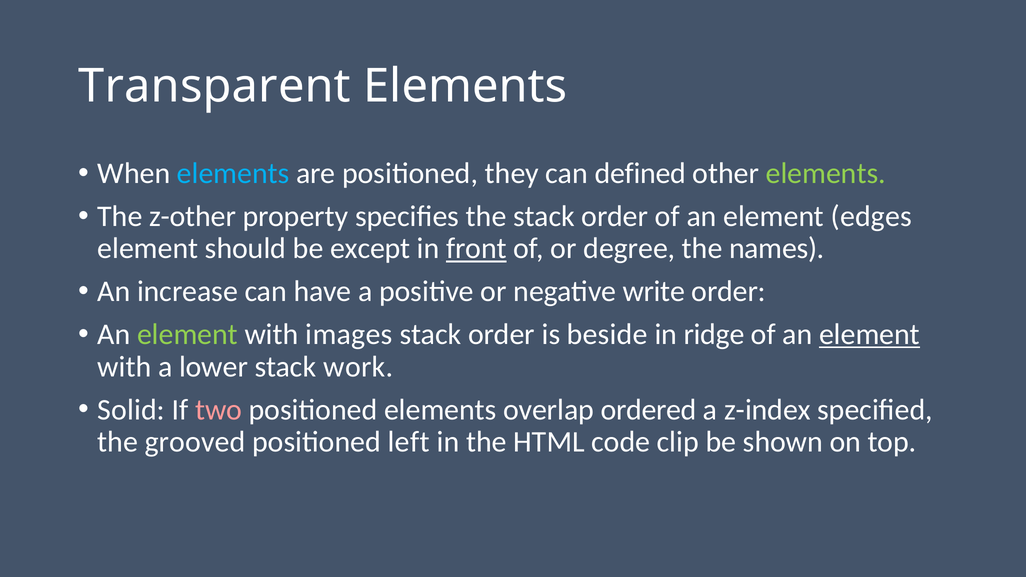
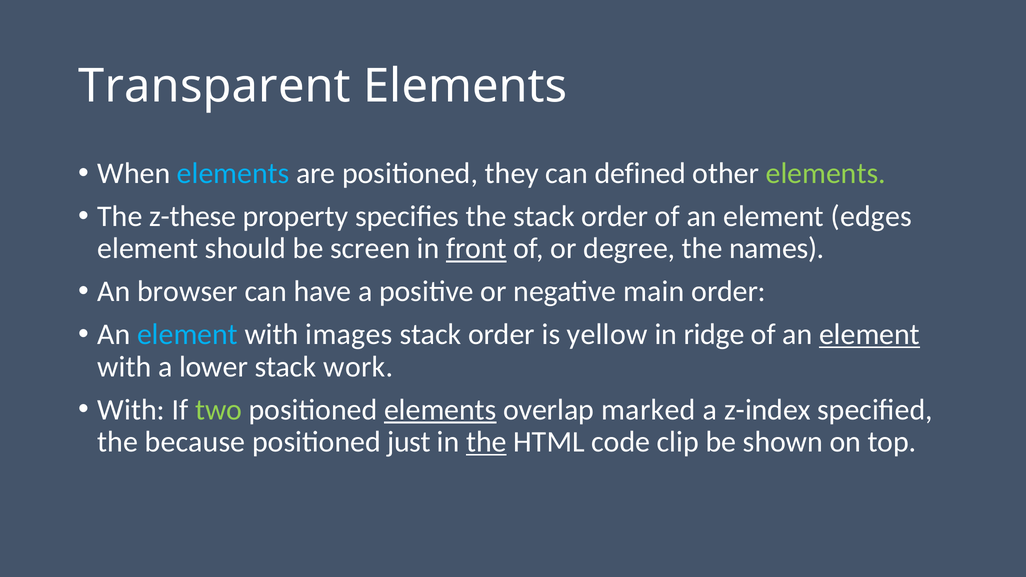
z-other: z-other -> z-these (193, 216)
except: except -> screen (370, 249)
increase: increase -> browser (187, 292)
write: write -> main (654, 292)
element colour: light green -> light blue (187, 335)
beside: beside -> yellow (607, 335)
Solid: Solid -> With (131, 410)
two colour: pink -> light green (219, 410)
elements underline: none -> present (440, 410)
ordered: ordered -> marked (648, 410)
grooved: grooved -> because (195, 442)
left: left -> just (409, 442)
the underline: none -> present (486, 442)
